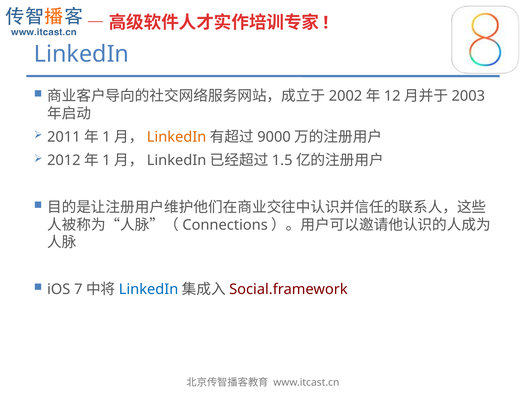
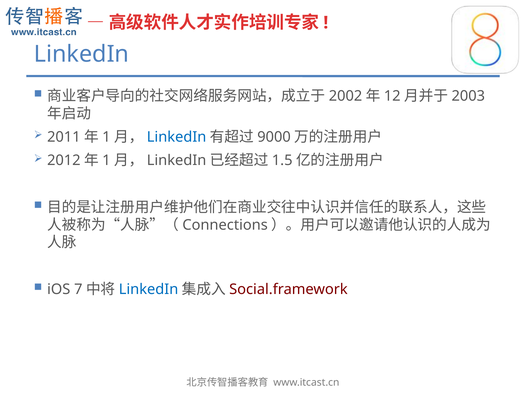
LinkedIn colour: orange -> blue (177, 137)
